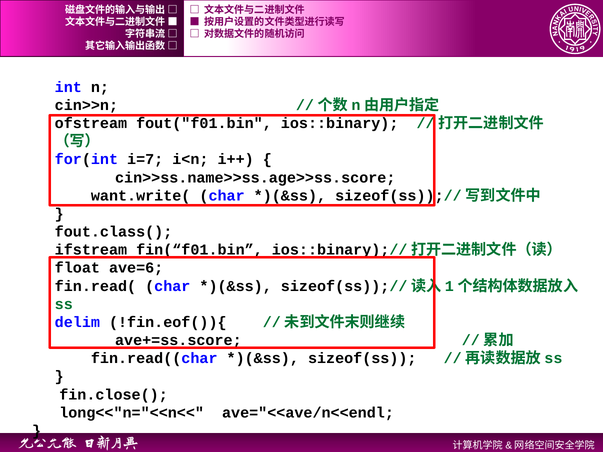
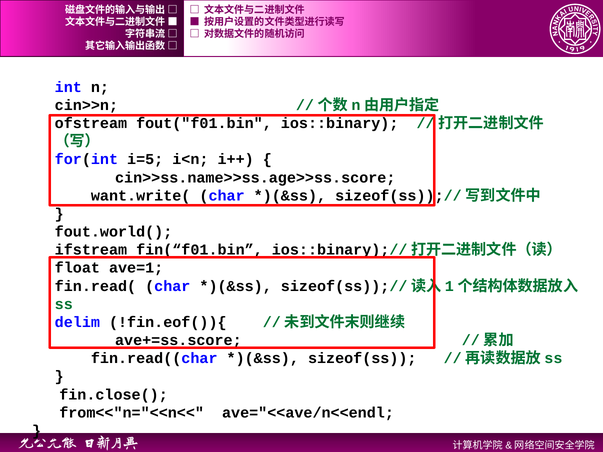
i=7: i=7 -> i=5 (145, 160)
fout.class(: fout.class( -> fout.world( (114, 232)
ave=6: ave=6 -> ave=1 (136, 268)
long<<"n="<<n<<: long<<"n="<<n<< -> from<<"n="<<n<< (132, 413)
